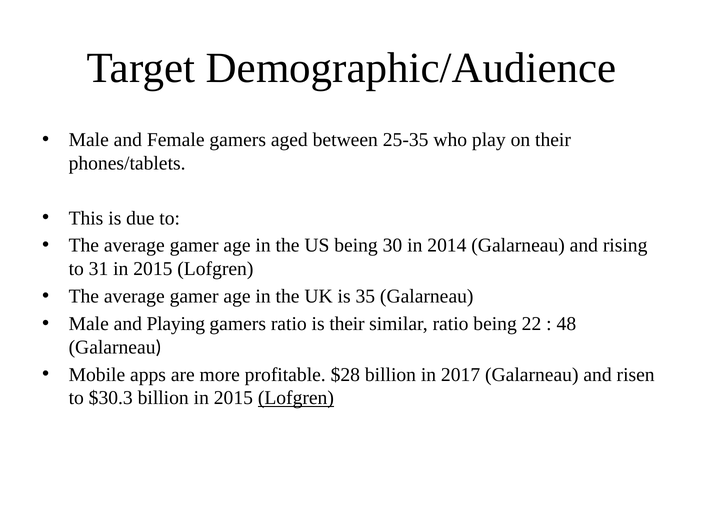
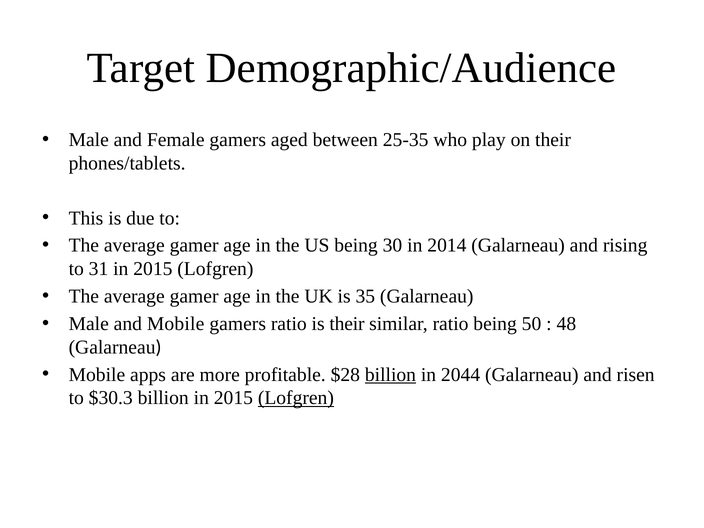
and Playing: Playing -> Mobile (176, 324)
22: 22 -> 50 (532, 324)
billion underline: none -> present (390, 375)
2017: 2017 -> 2044 (461, 375)
